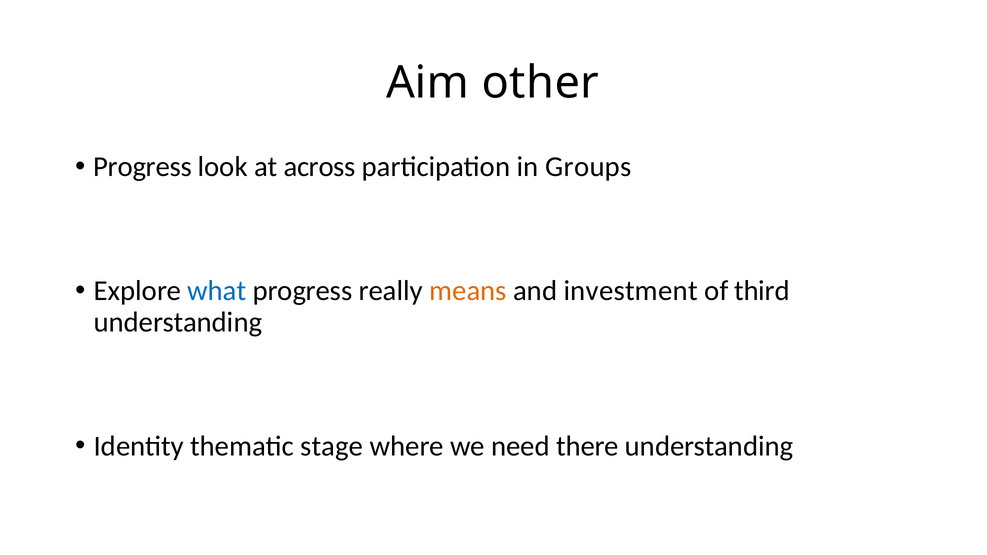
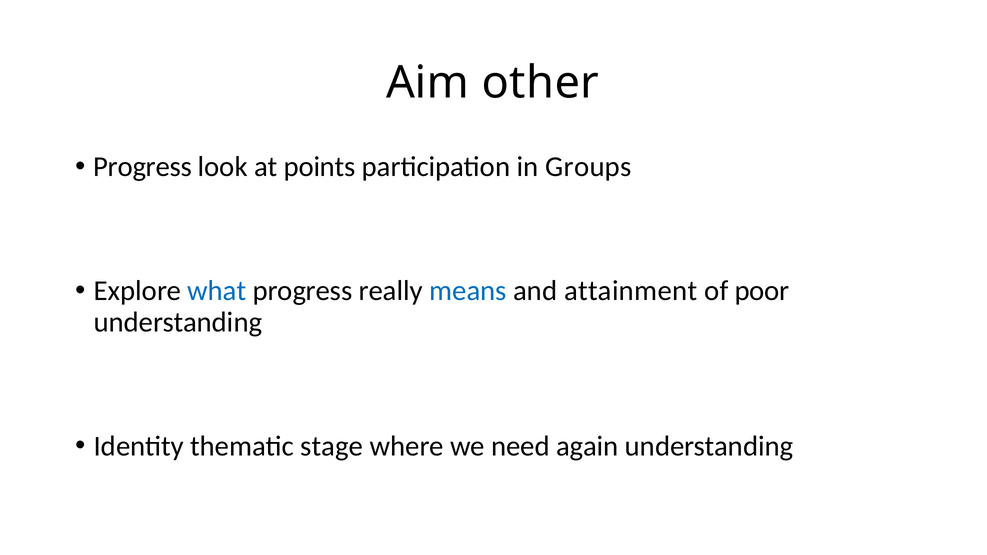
across: across -> points (320, 167)
means colour: orange -> blue (468, 291)
investment: investment -> attainment (631, 291)
third: third -> poor (762, 291)
there: there -> again (587, 446)
